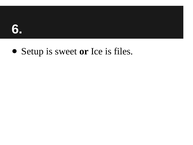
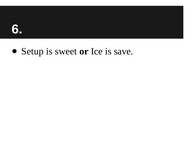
files: files -> save (123, 51)
